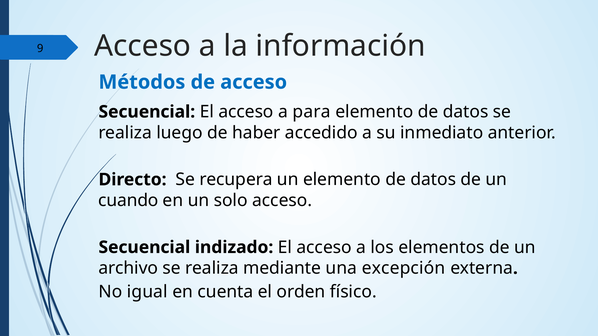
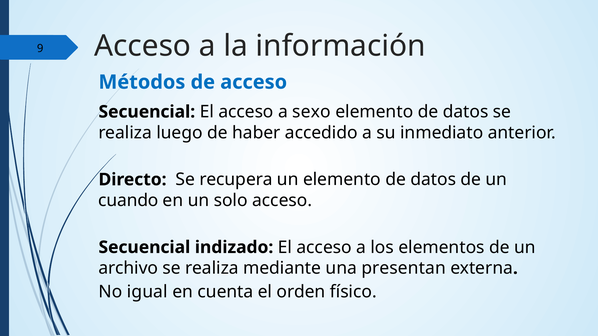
para: para -> sexo (312, 112)
excepción: excepción -> presentan (404, 268)
